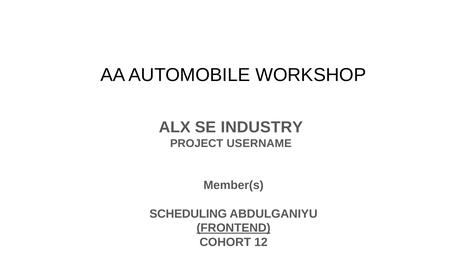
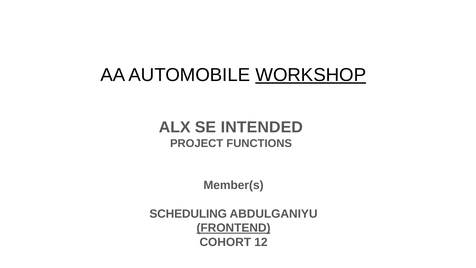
WORKSHOP underline: none -> present (311, 75)
INDUSTRY: INDUSTRY -> INTENDED (262, 127)
USERNAME: USERNAME -> FUNCTIONS (259, 143)
